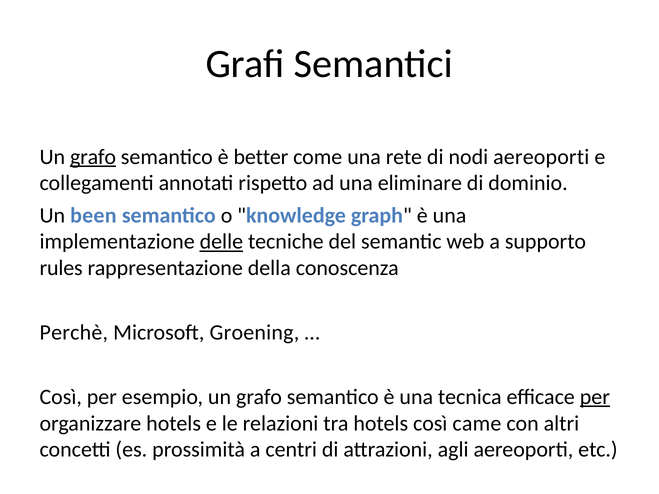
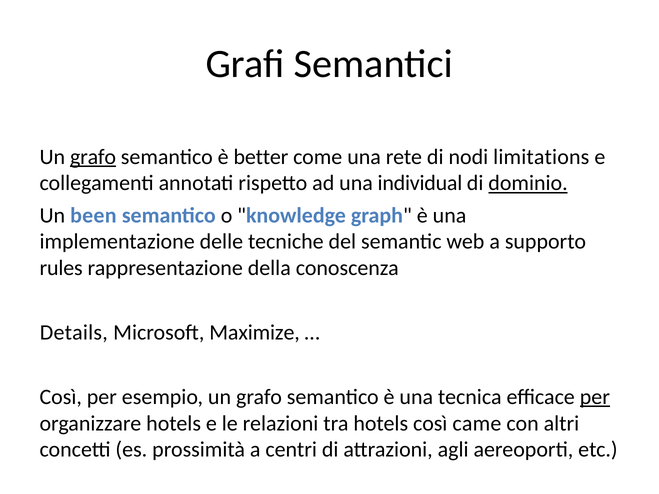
nodi aereoporti: aereoporti -> limitations (541, 157)
eliminare: eliminare -> individual (420, 183)
dominio underline: none -> present (528, 183)
delle underline: present -> none (221, 242)
Perchè: Perchè -> Details (74, 333)
Groening: Groening -> Maximize (255, 333)
